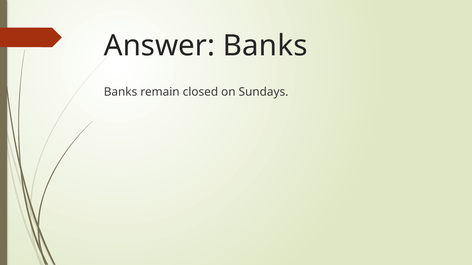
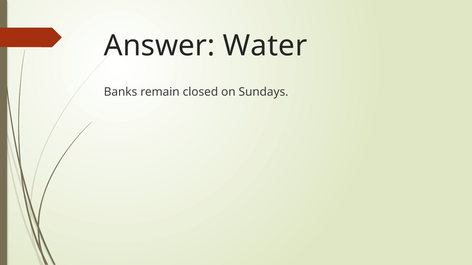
Answer Banks: Banks -> Water (265, 46)
